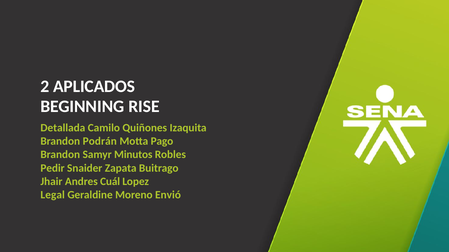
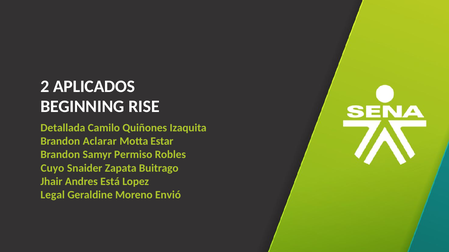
Podrán: Podrán -> Aclarar (100, 141)
Pago: Pago -> Estar (162, 141)
Minutos: Minutos -> Permiso (133, 155)
Pedir: Pedir -> Cuyo (52, 168)
Cuál: Cuál -> Está (110, 182)
